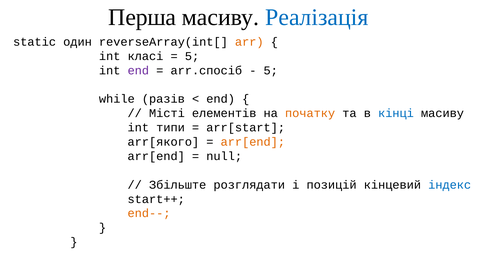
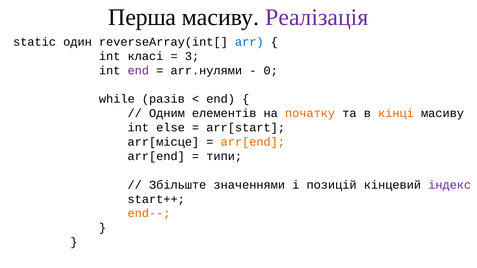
Реалізація colour: blue -> purple (317, 17)
arr colour: orange -> blue (249, 42)
5: 5 -> 3 (192, 56)
arr.спосіб: arr.спосіб -> arr.нулями (206, 71)
5: 5 -> 0 (271, 71)
Місті: Місті -> Одним (167, 113)
кінці colour: blue -> orange (396, 113)
типи: типи -> else (171, 128)
arr[якого: arr[якого -> arr[місце (163, 142)
null: null -> типи (224, 156)
розглядати: розглядати -> значеннями (249, 185)
індекс colour: blue -> purple (450, 185)
